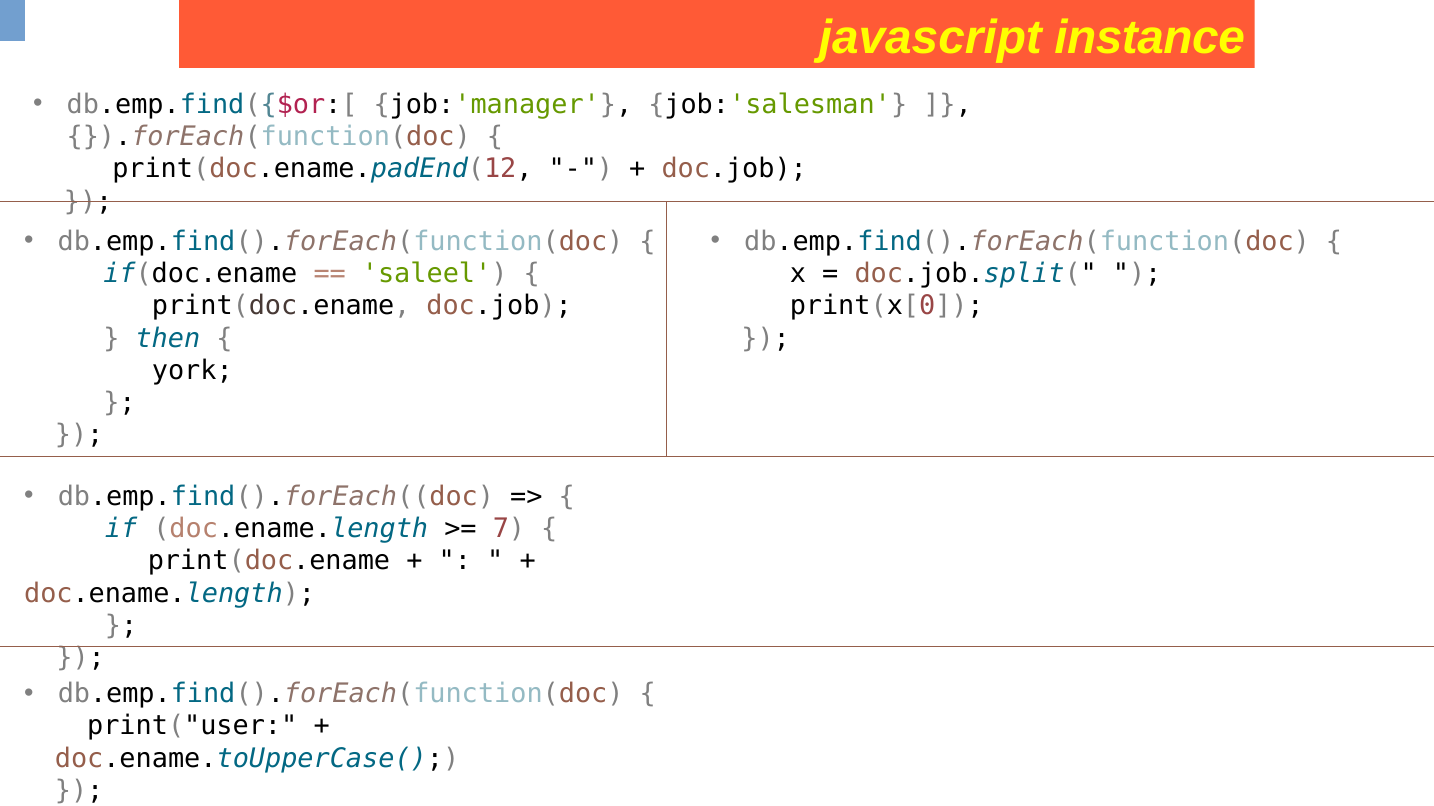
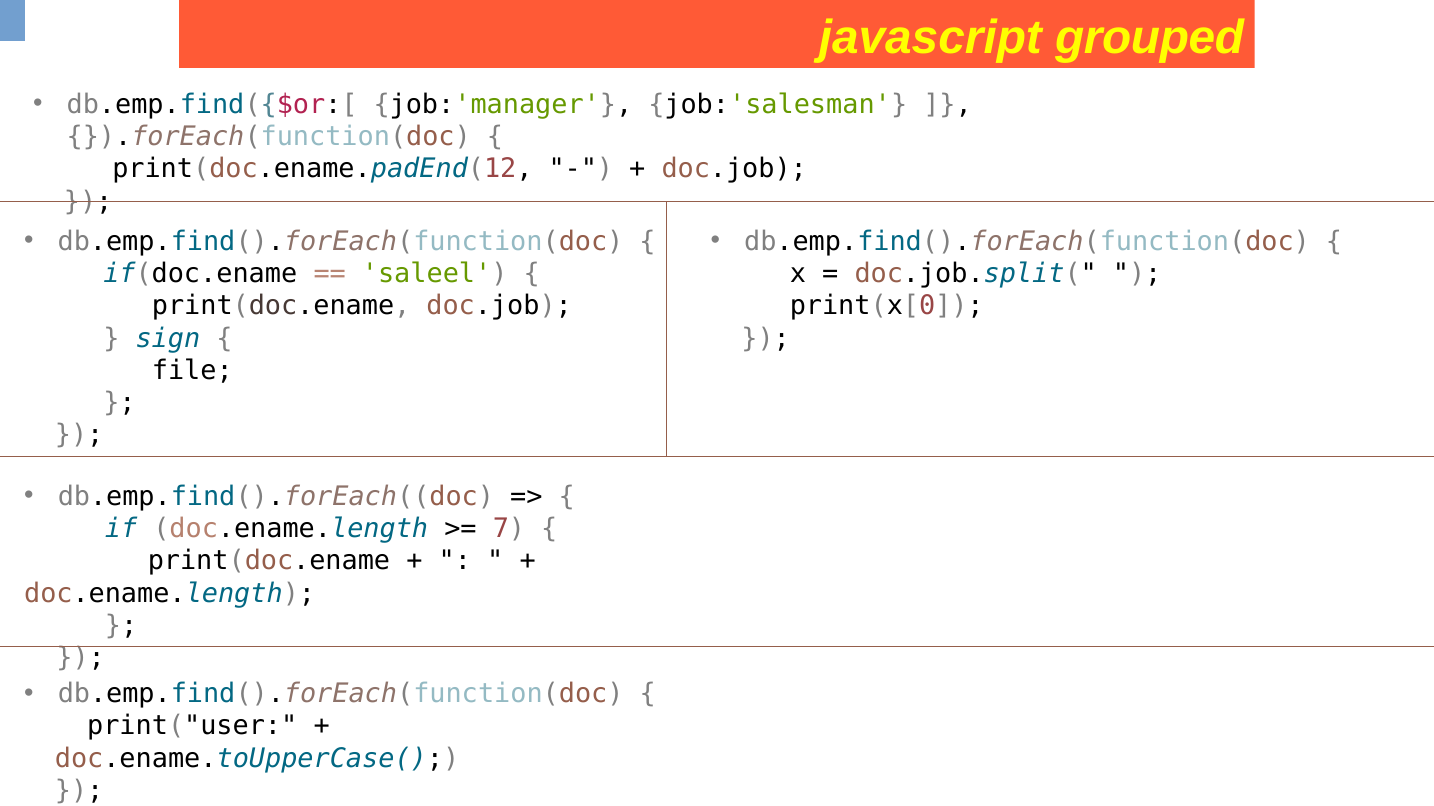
instance: instance -> grouped (1150, 37)
then: then -> sign (168, 339)
york: york -> file (192, 371)
